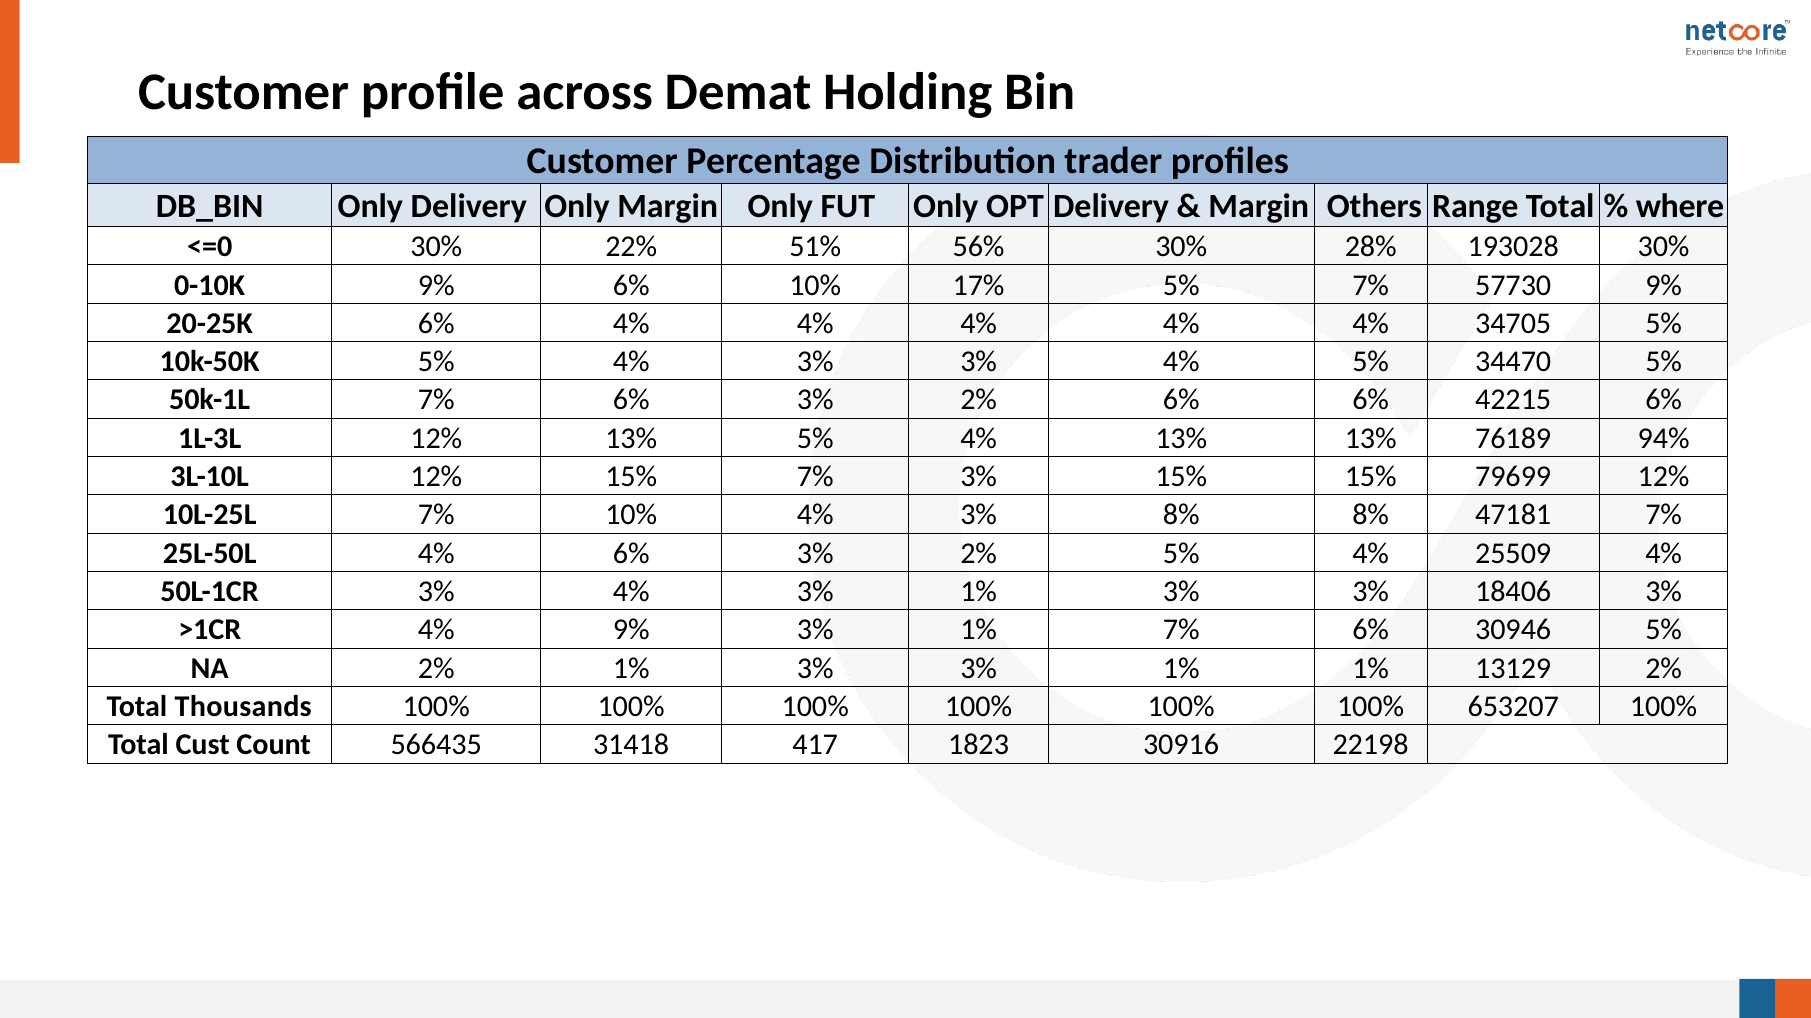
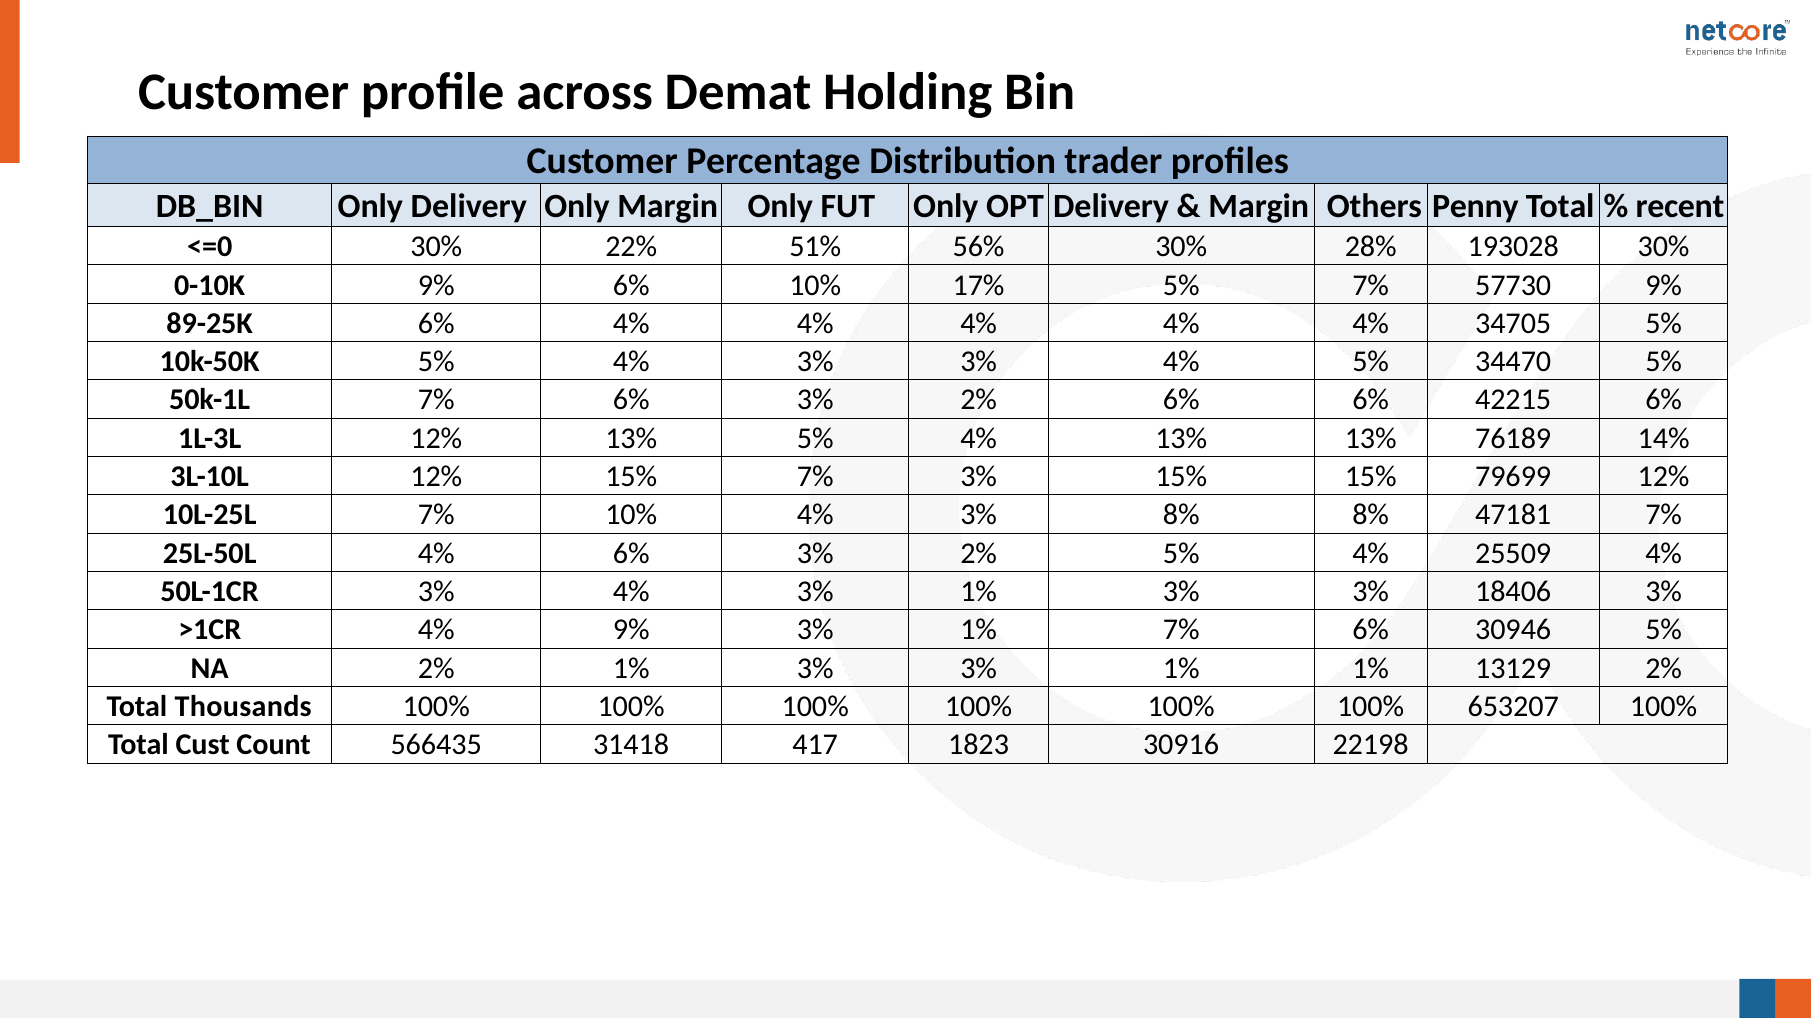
Range: Range -> Penny (1475, 206)
where: where -> recent (1680, 206)
20-25K: 20-25K -> 89-25K (210, 324)
94%: 94% -> 14% (1664, 439)
